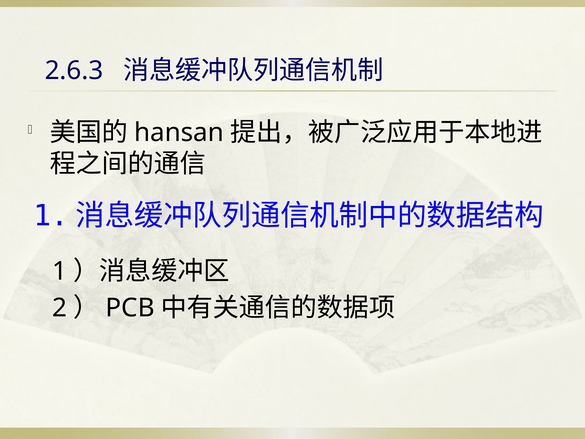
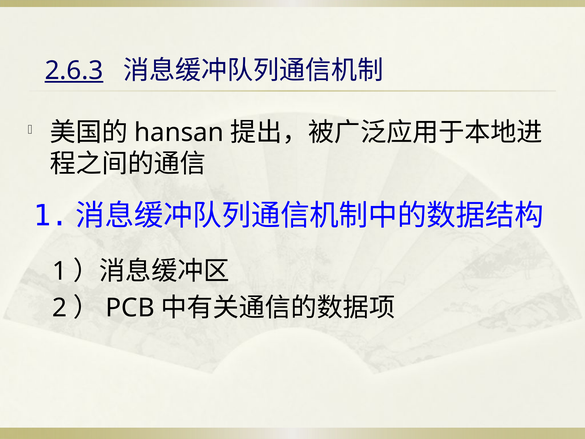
2.6.3 underline: none -> present (74, 71)
